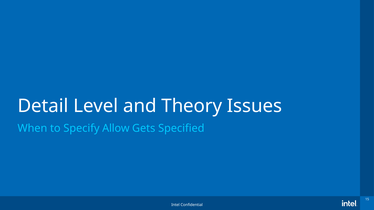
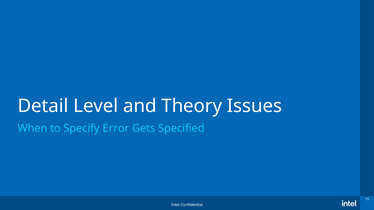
Allow: Allow -> Error (116, 128)
